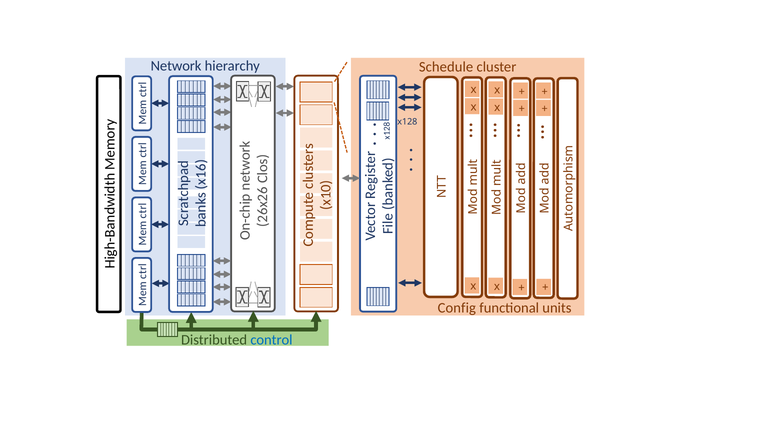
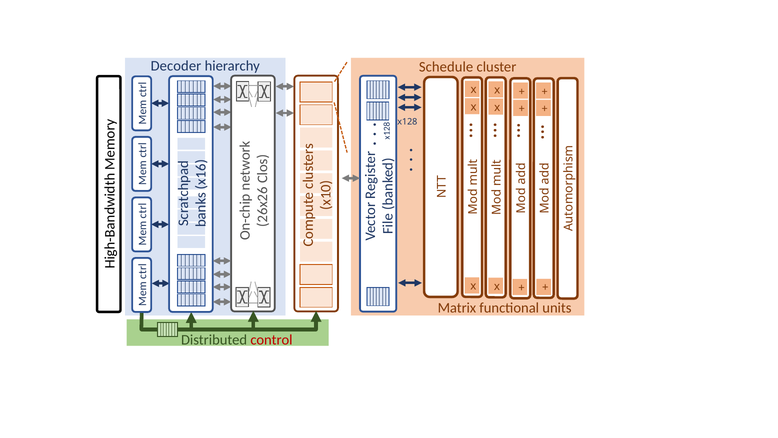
Network: Network -> Decoder (176, 66)
Config: Config -> Matrix (457, 308)
control colour: blue -> red (271, 340)
